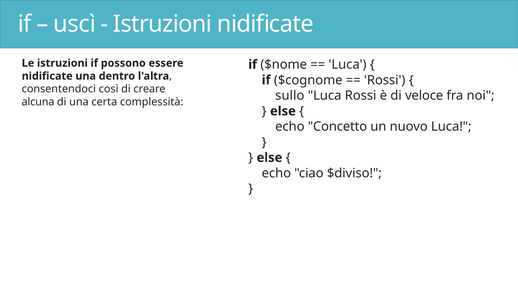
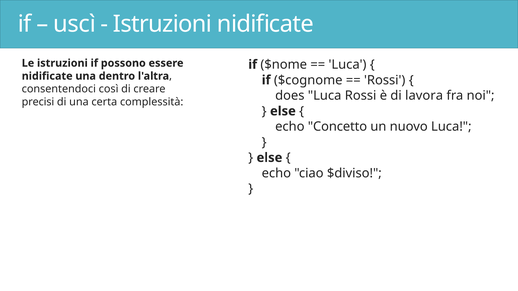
sullo: sullo -> does (290, 96)
veloce: veloce -> lavora (424, 96)
alcuna: alcuna -> precisi (38, 102)
